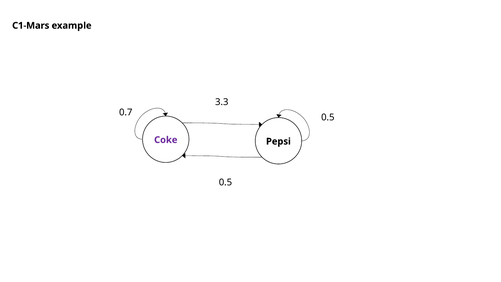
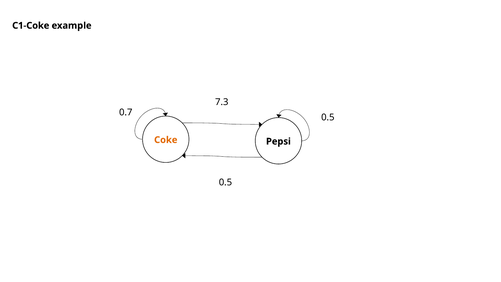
C1-Mars: C1-Mars -> C1-Coke (31, 26)
3.3: 3.3 -> 7.3 (222, 102)
Coke colour: purple -> orange (166, 140)
